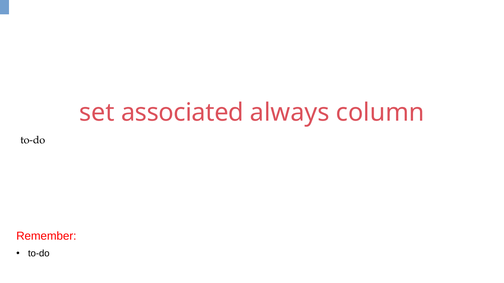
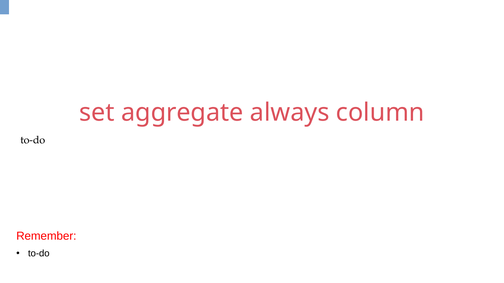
associated: associated -> aggregate (182, 113)
